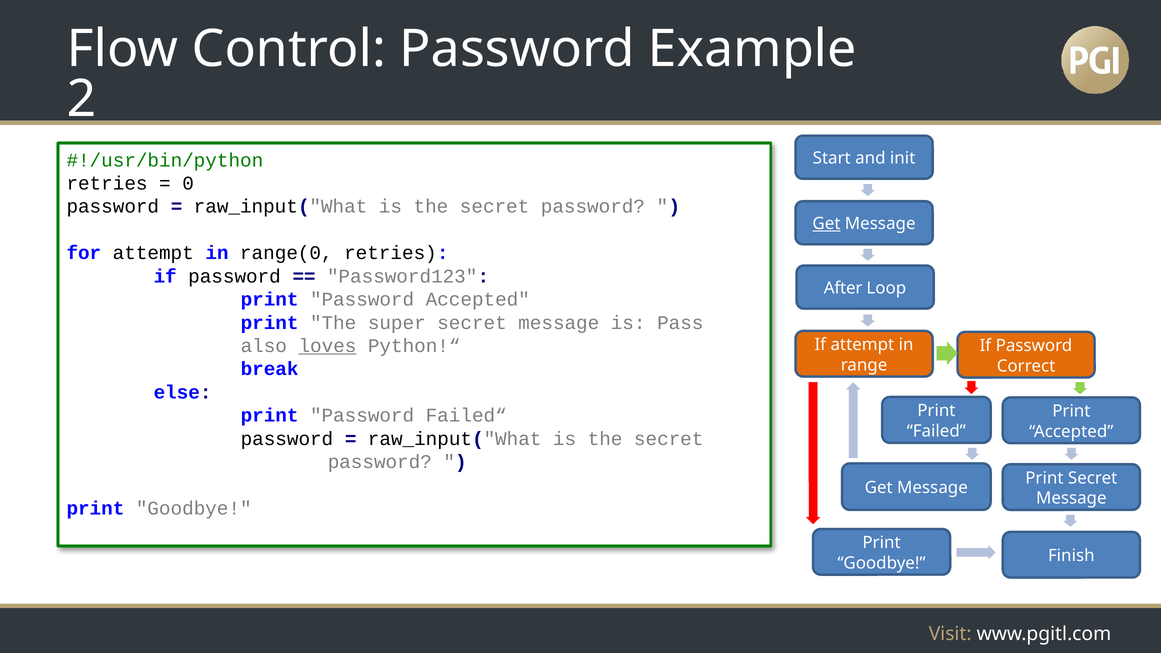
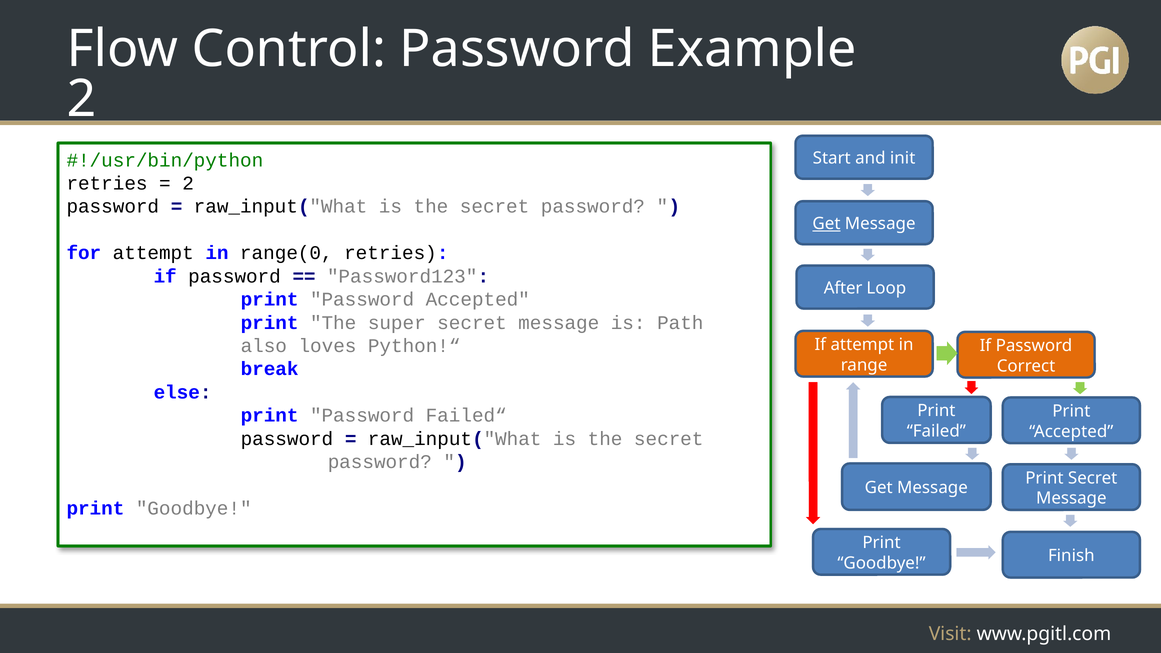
0: 0 -> 2 (188, 183)
Pass: Pass -> Path (680, 323)
loves underline: present -> none (327, 346)
